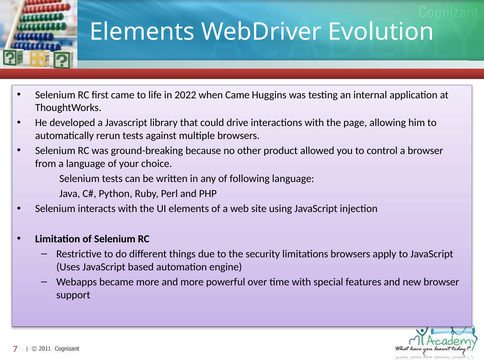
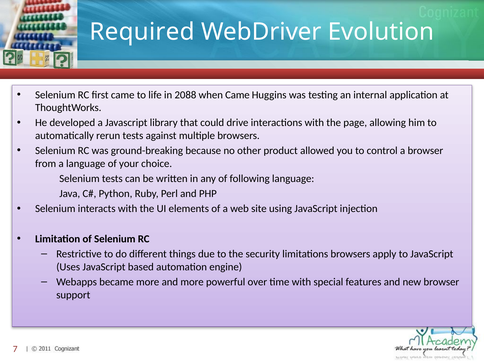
Elements: Elements -> Required (142, 32)
2022: 2022 -> 2088 (185, 95)
